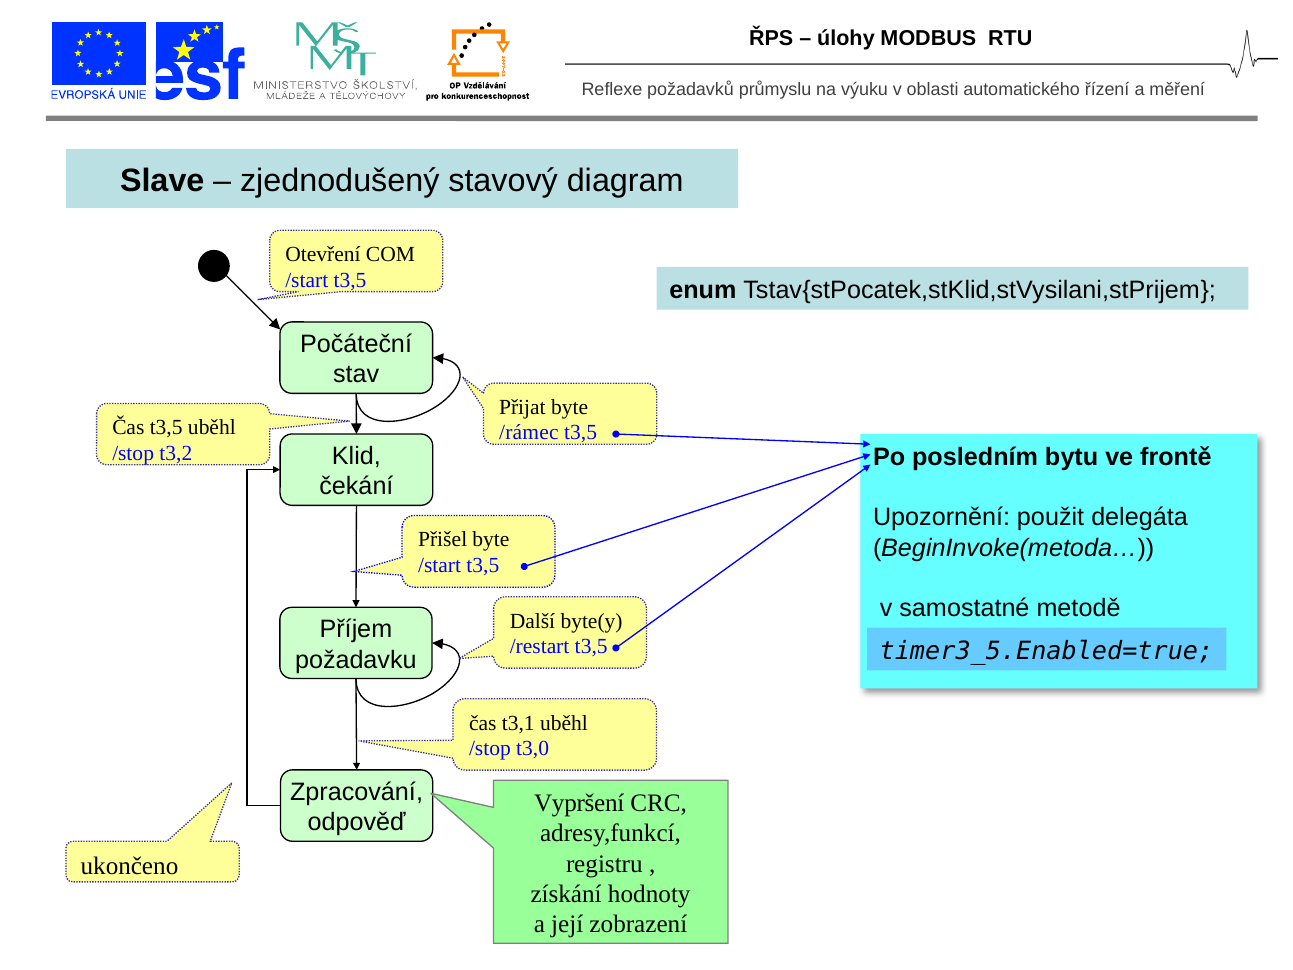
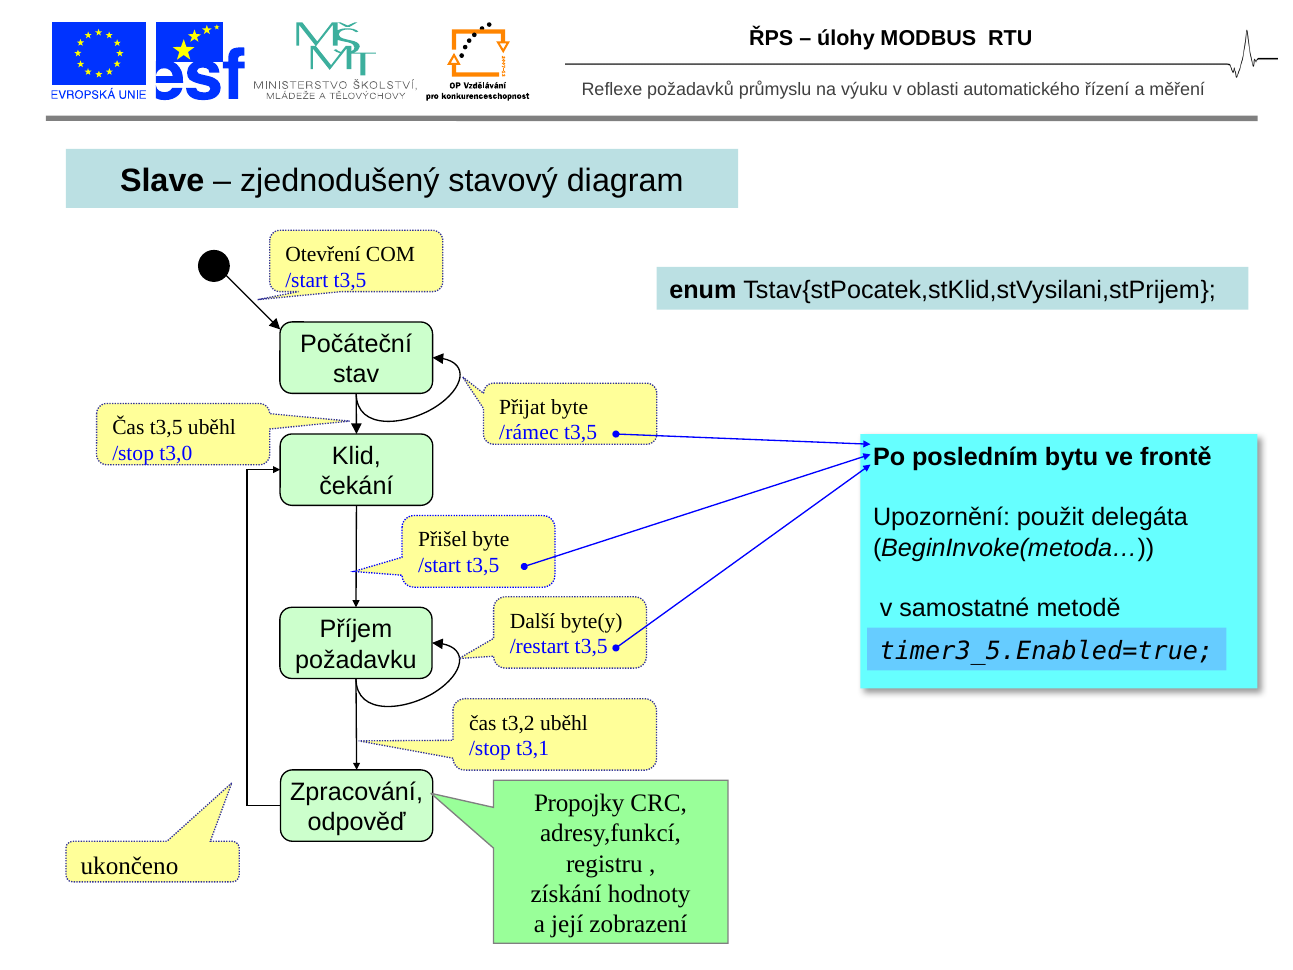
t3,2: t3,2 -> t3,0 (176, 453)
t3,1: t3,1 -> t3,2 (518, 723)
t3,0: t3,0 -> t3,1 (533, 749)
Vypršení: Vypršení -> Propojky (579, 803)
